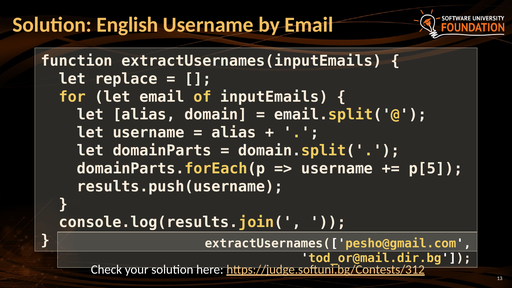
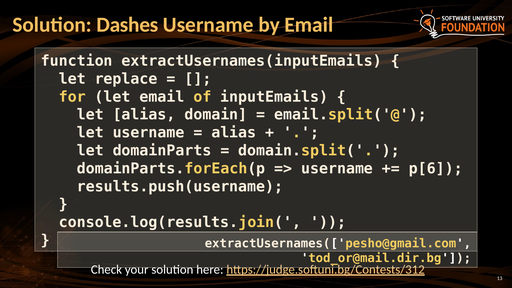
English: English -> Dashes (127, 25)
p[5: p[5 -> p[6 (436, 169)
